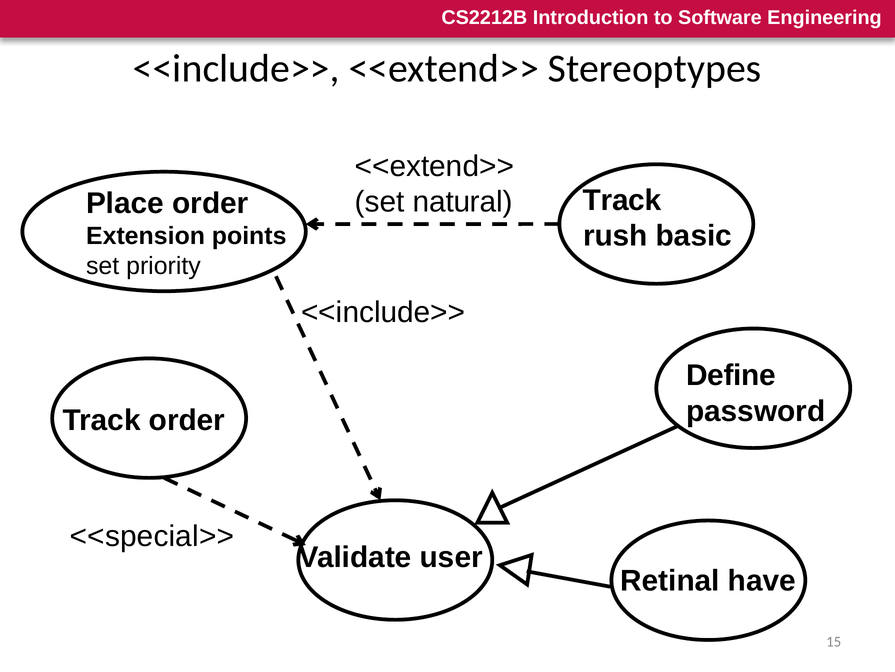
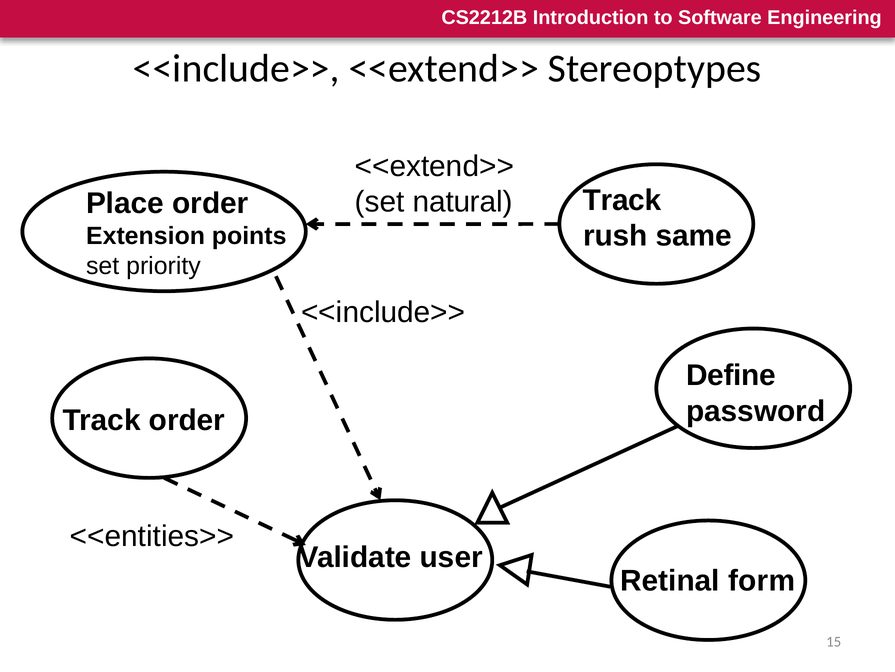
basic: basic -> same (694, 236)
<<special>>: <<special>> -> <<entities>> (152, 536)
have: have -> form (762, 580)
